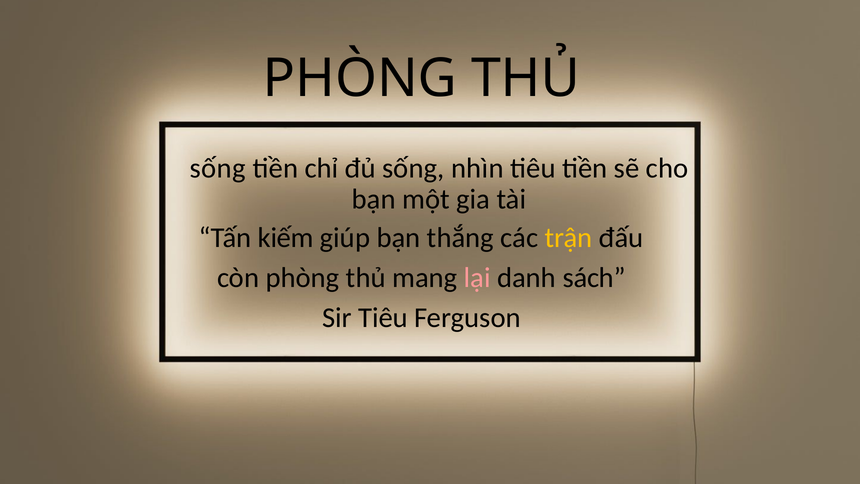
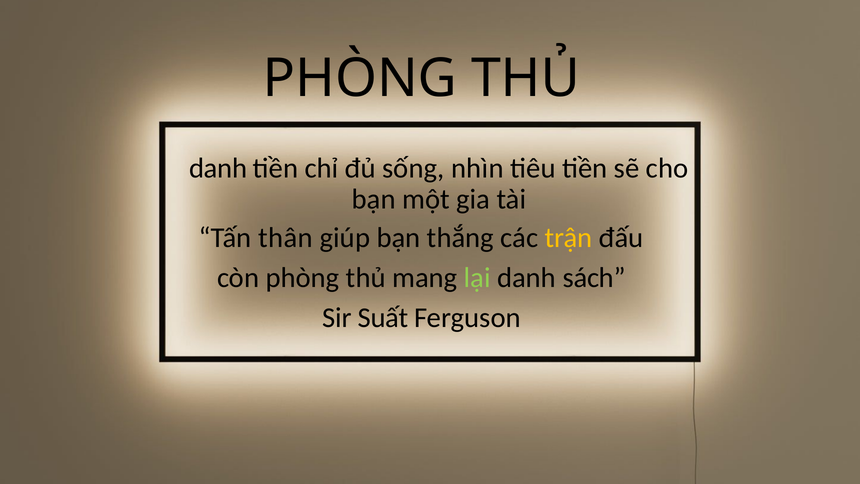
sống: sống -> danh (218, 168)
kiếm: kiếm -> thân (285, 238)
lại colour: pink -> light green (477, 278)
Sir Tiêu: Tiêu -> Suất (383, 318)
